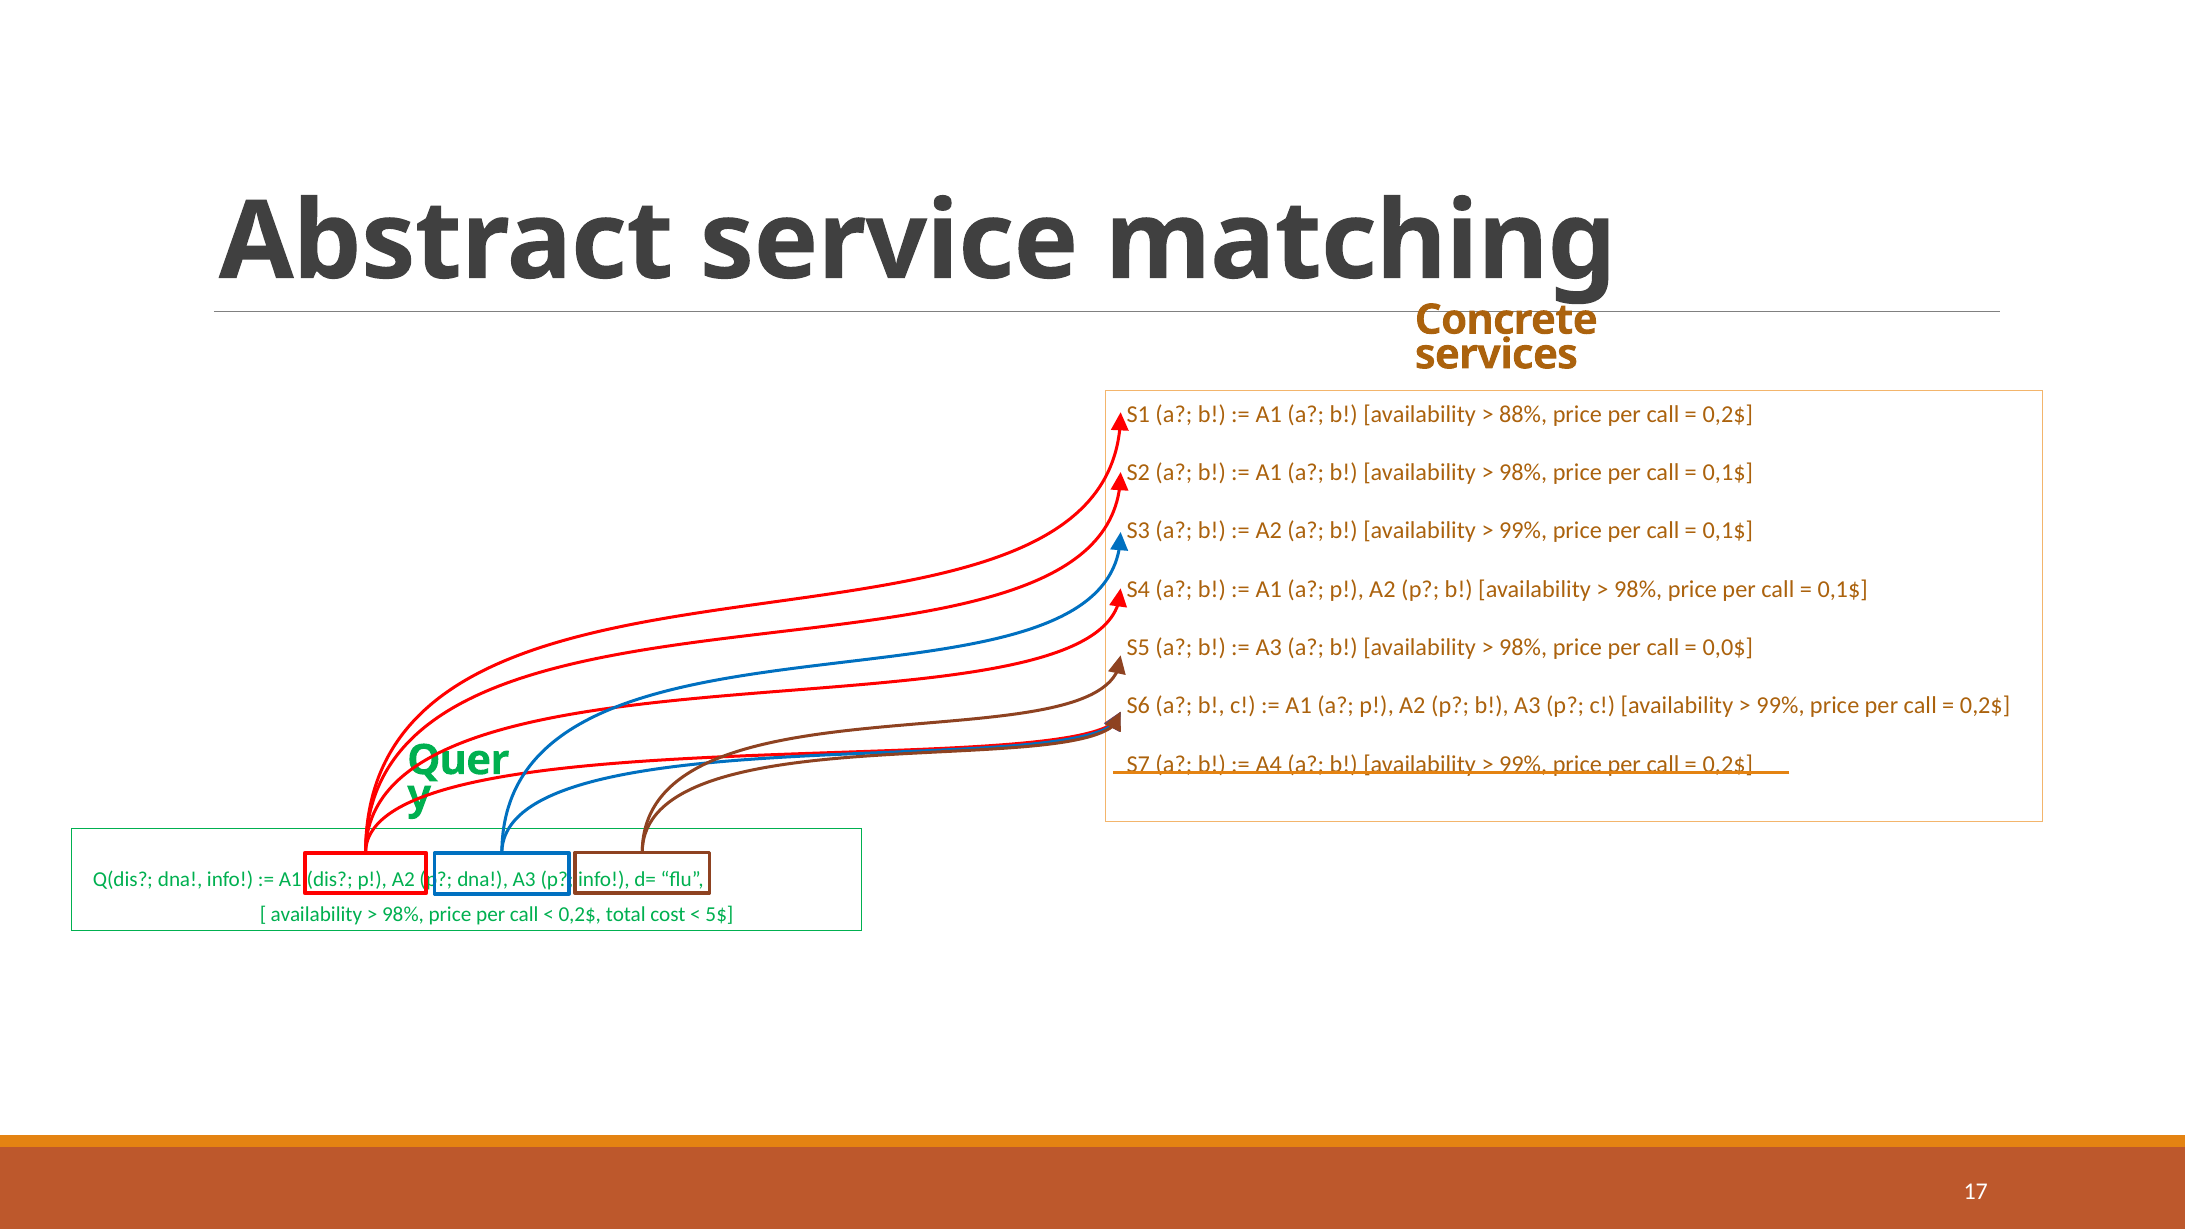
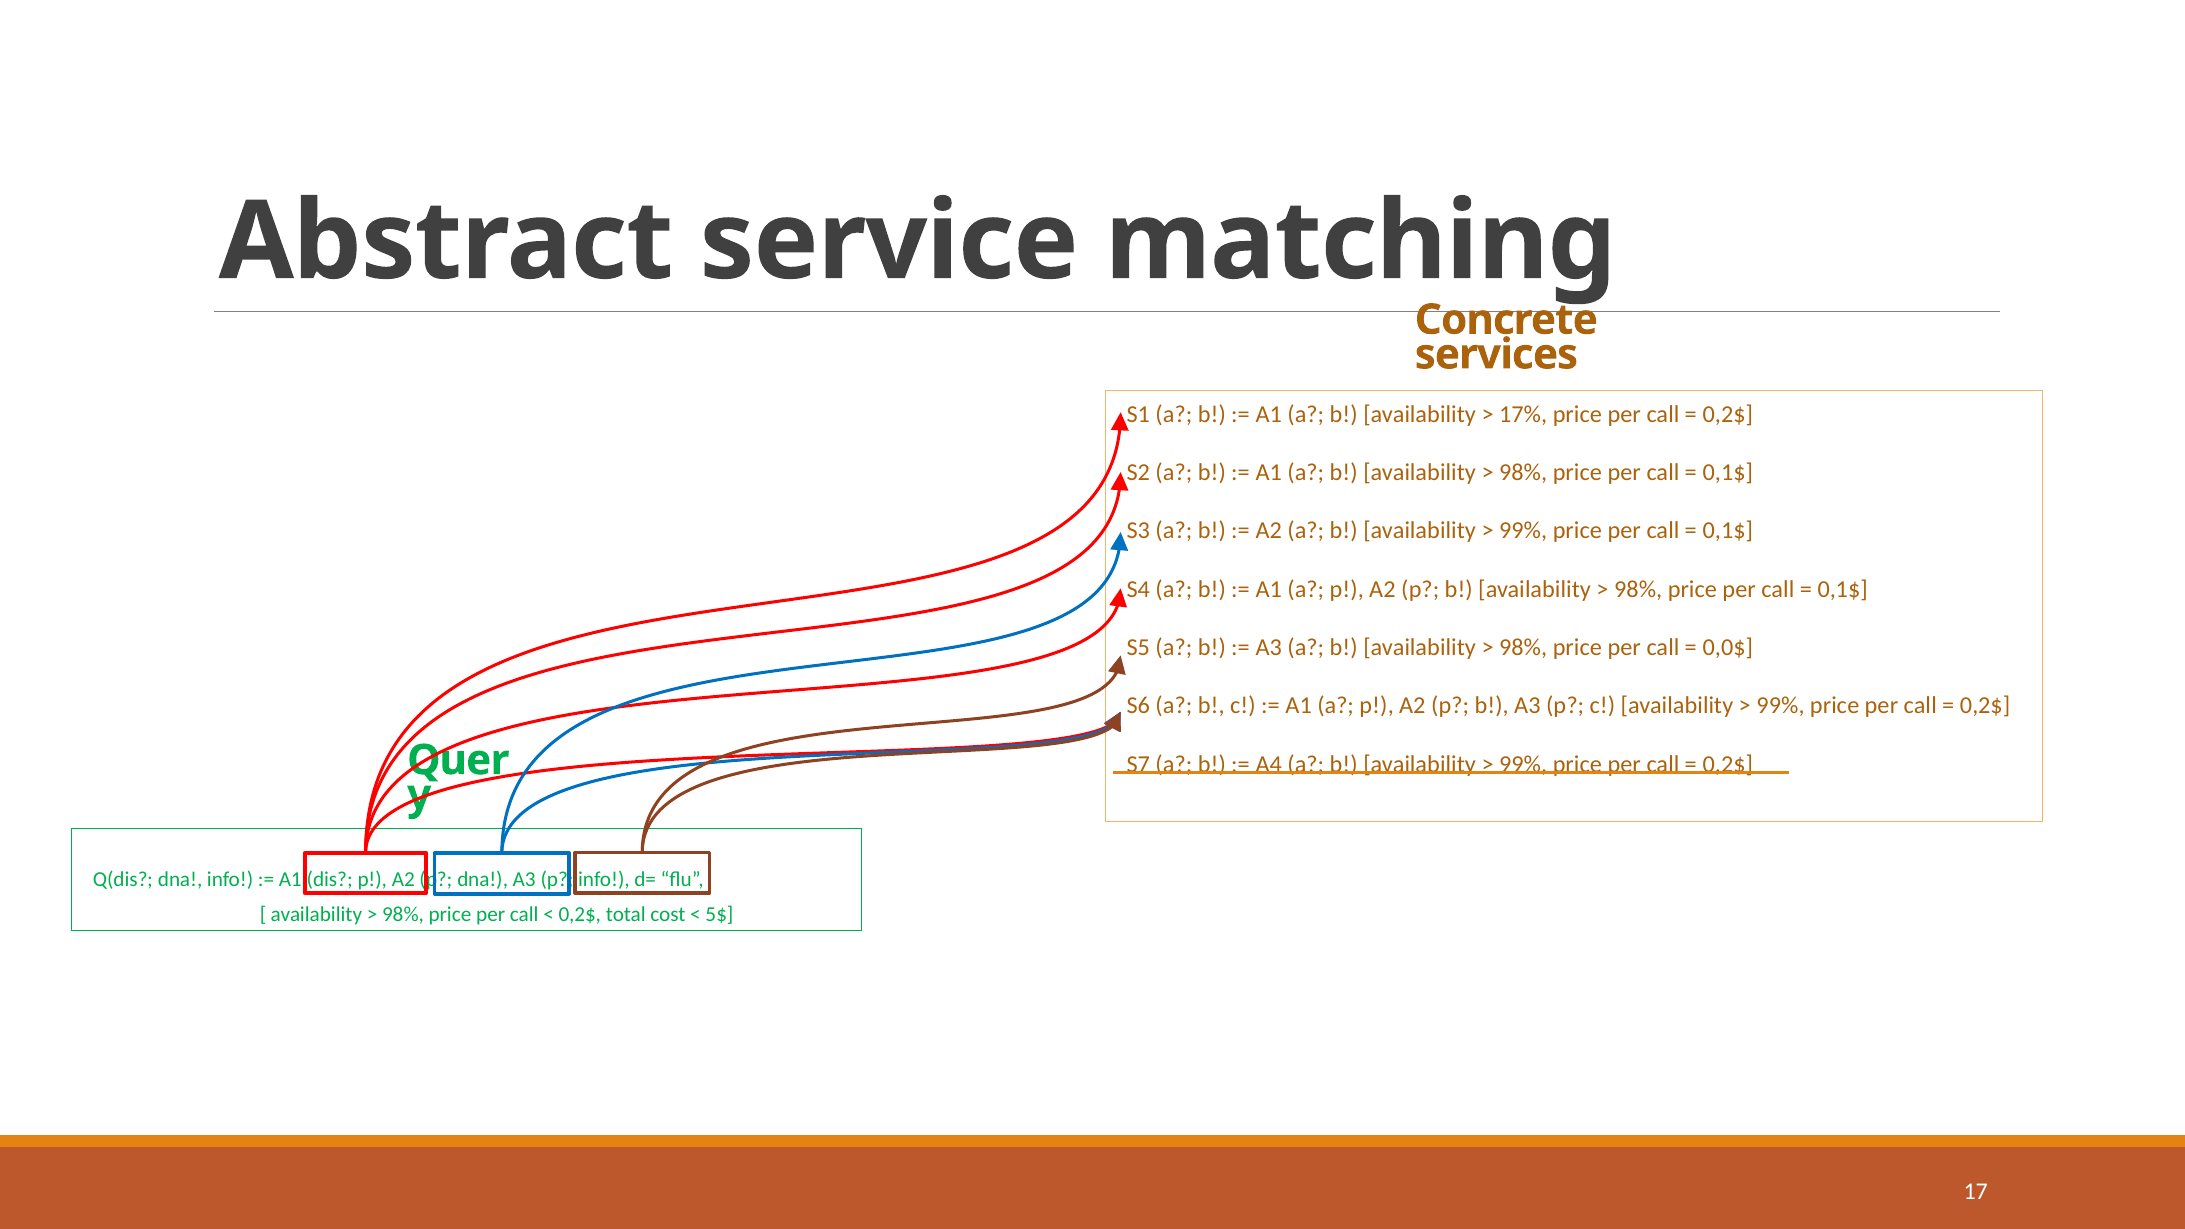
88%: 88% -> 17% (1523, 414)
